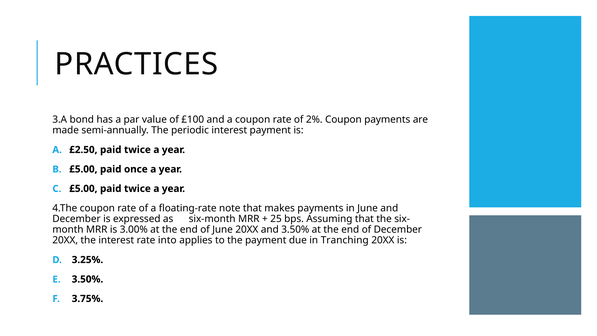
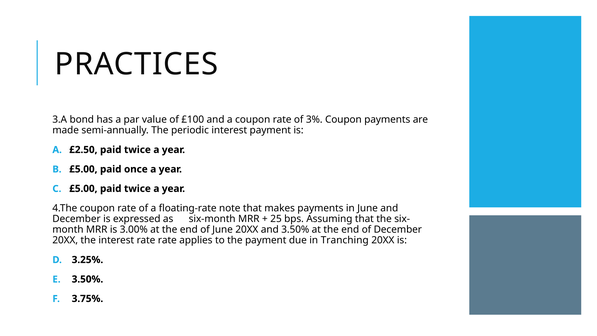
2%: 2% -> 3% (314, 119)
rate into: into -> rate (167, 240)
